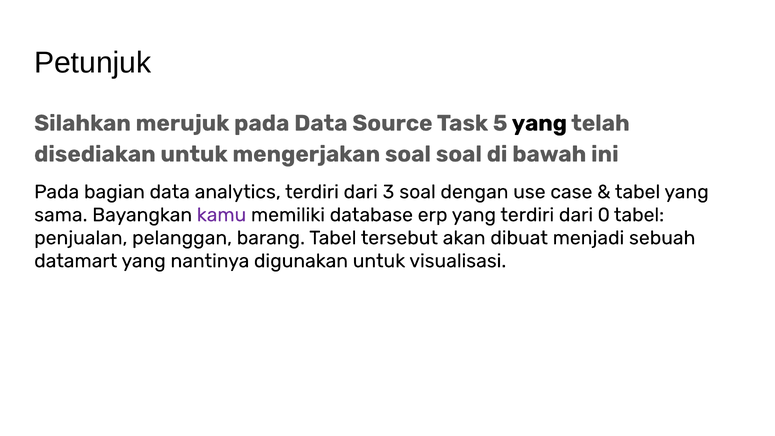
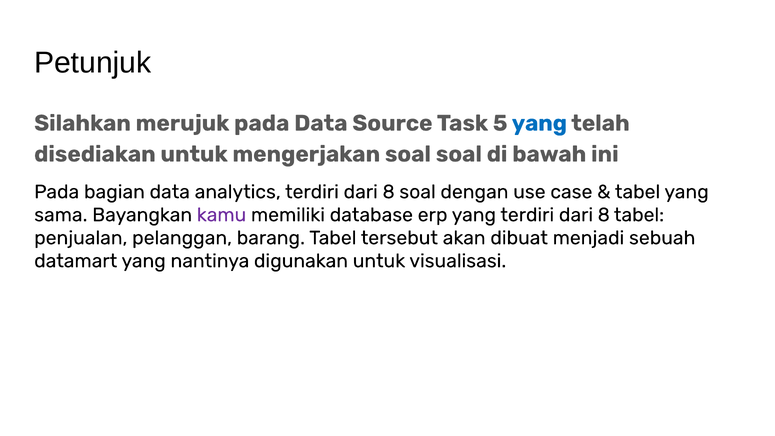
yang colour: black -> blue (539, 123)
analytics terdiri dari 3: 3 -> 8 (389, 192)
yang terdiri dari 0: 0 -> 8 (604, 215)
